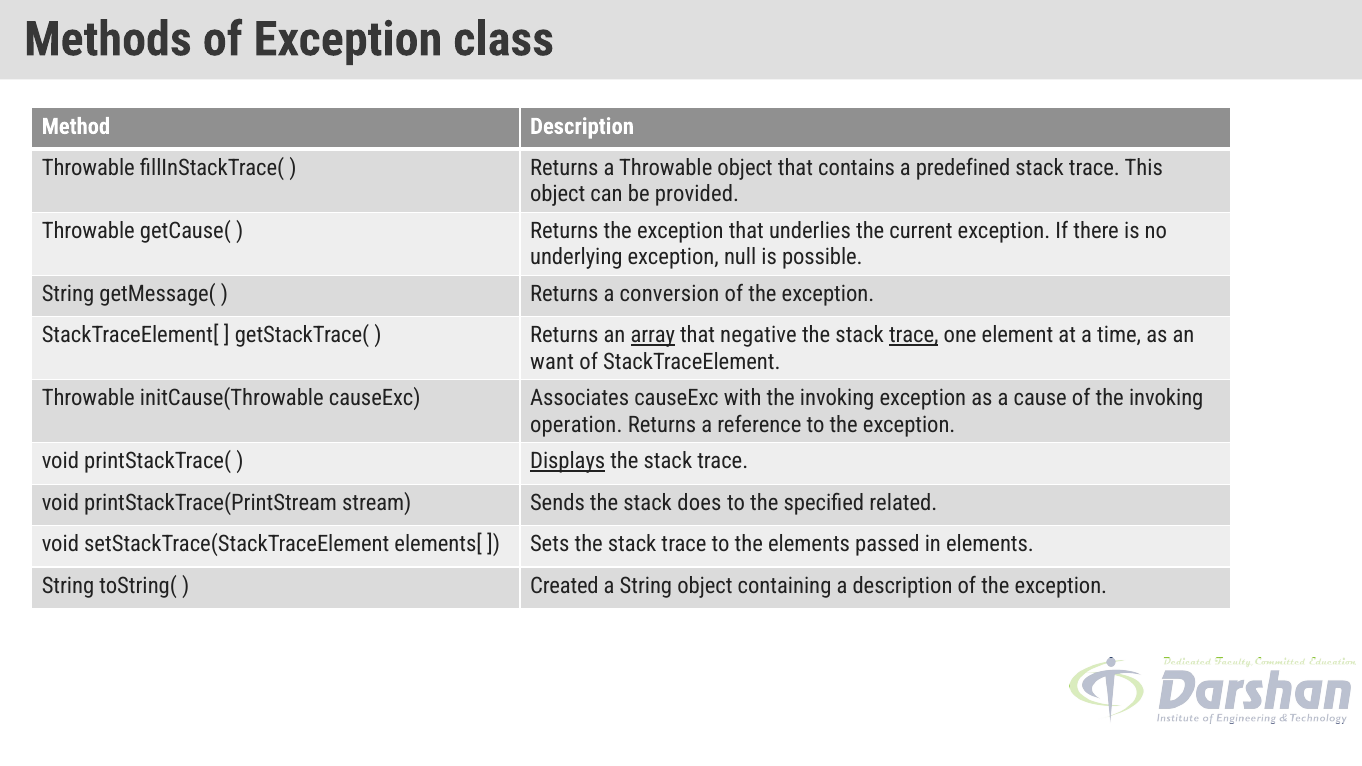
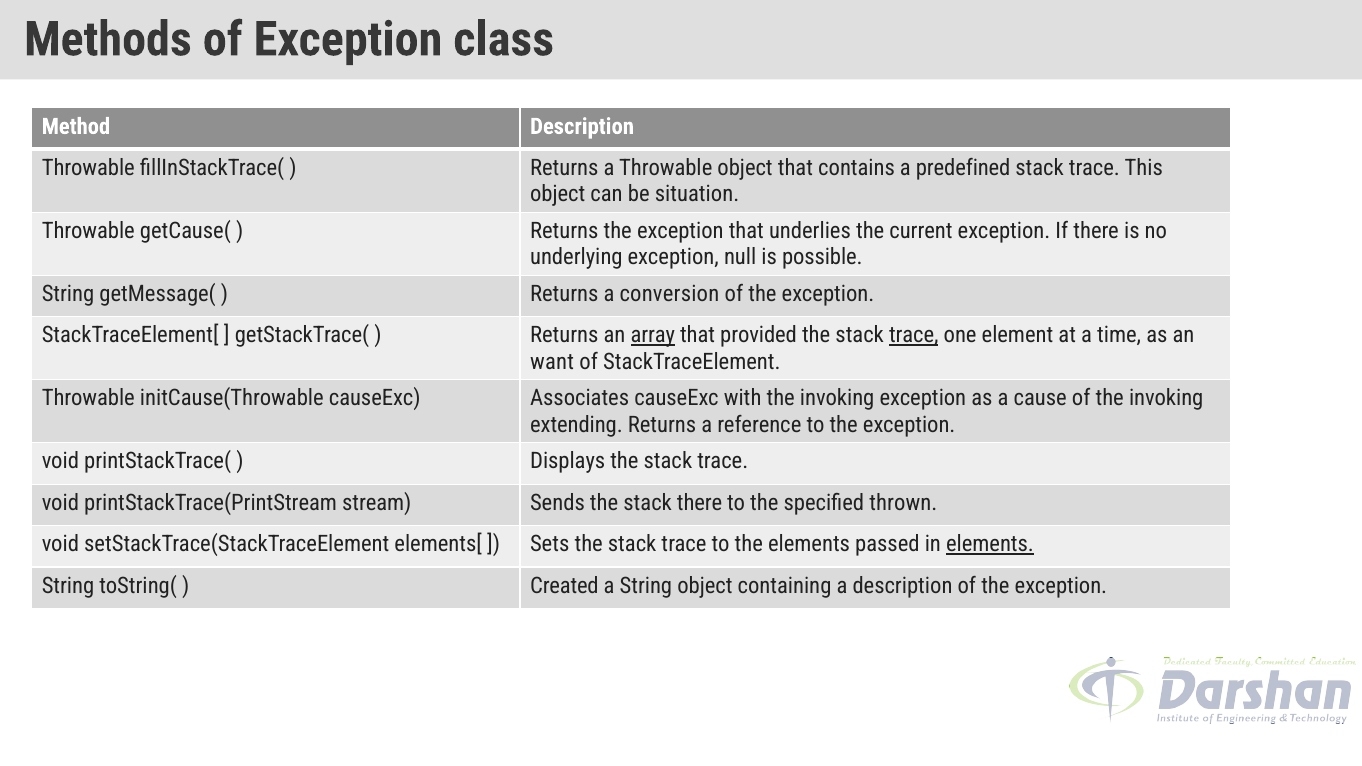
provided: provided -> situation (697, 194)
negative: negative -> provided (759, 335)
operation: operation -> extending (576, 425)
Displays underline: present -> none (568, 461)
stack does: does -> there (700, 503)
related: related -> thrown (903, 503)
elements underline: none -> present (990, 544)
